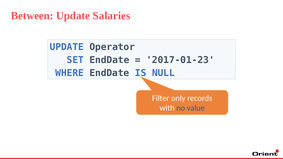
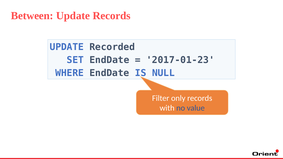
Update Salaries: Salaries -> Records (112, 16)
Operator: Operator -> Recorded (112, 47)
